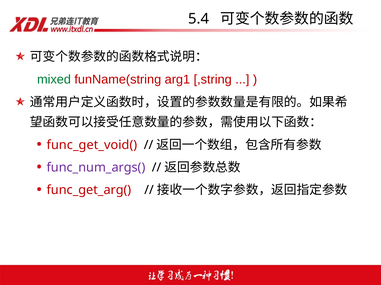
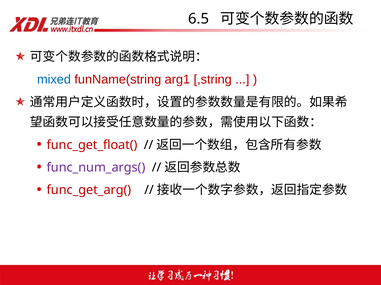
5.4: 5.4 -> 6.5 (199, 19)
mixed colour: green -> blue (54, 80)
func_get_void(: func_get_void( -> func_get_float( (92, 145)
